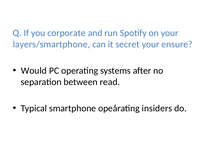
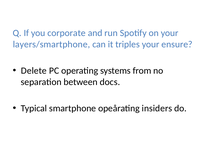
secret: secret -> triples (128, 44)
Would: Would -> Delete (34, 71)
after: after -> from (142, 71)
read: read -> docs (110, 82)
